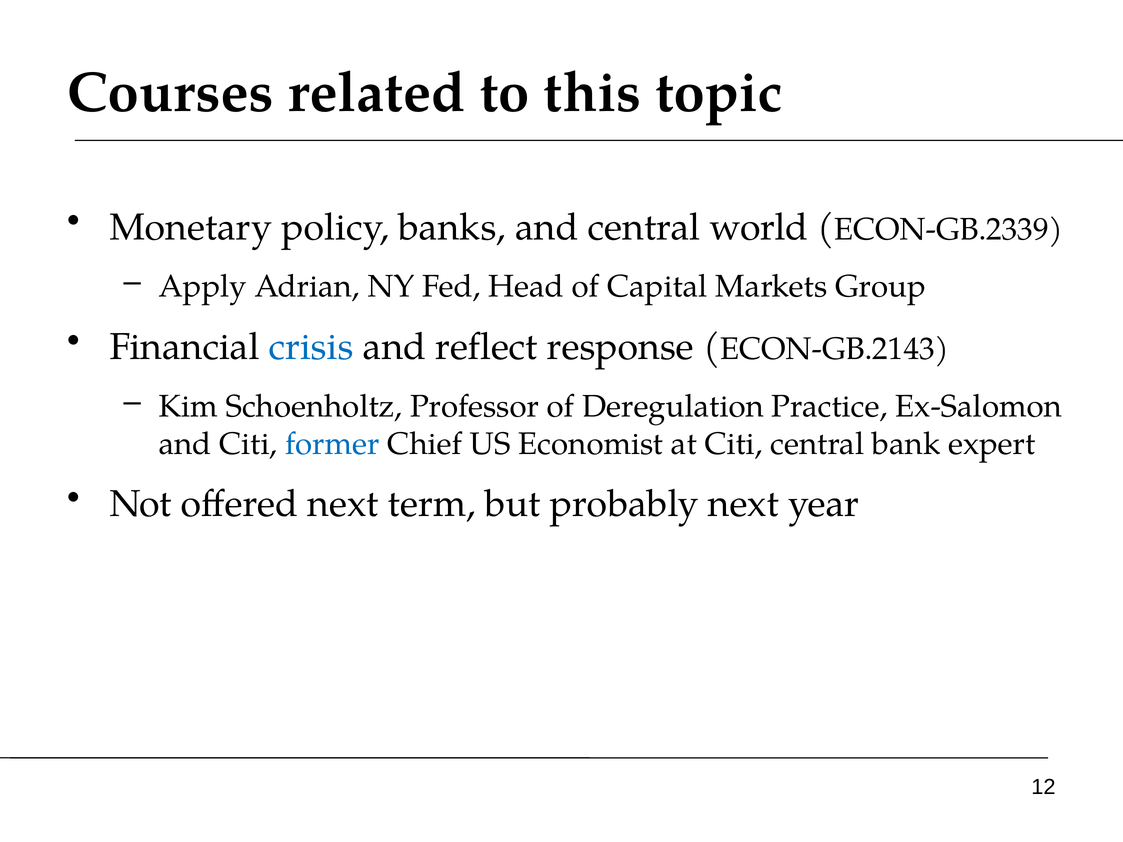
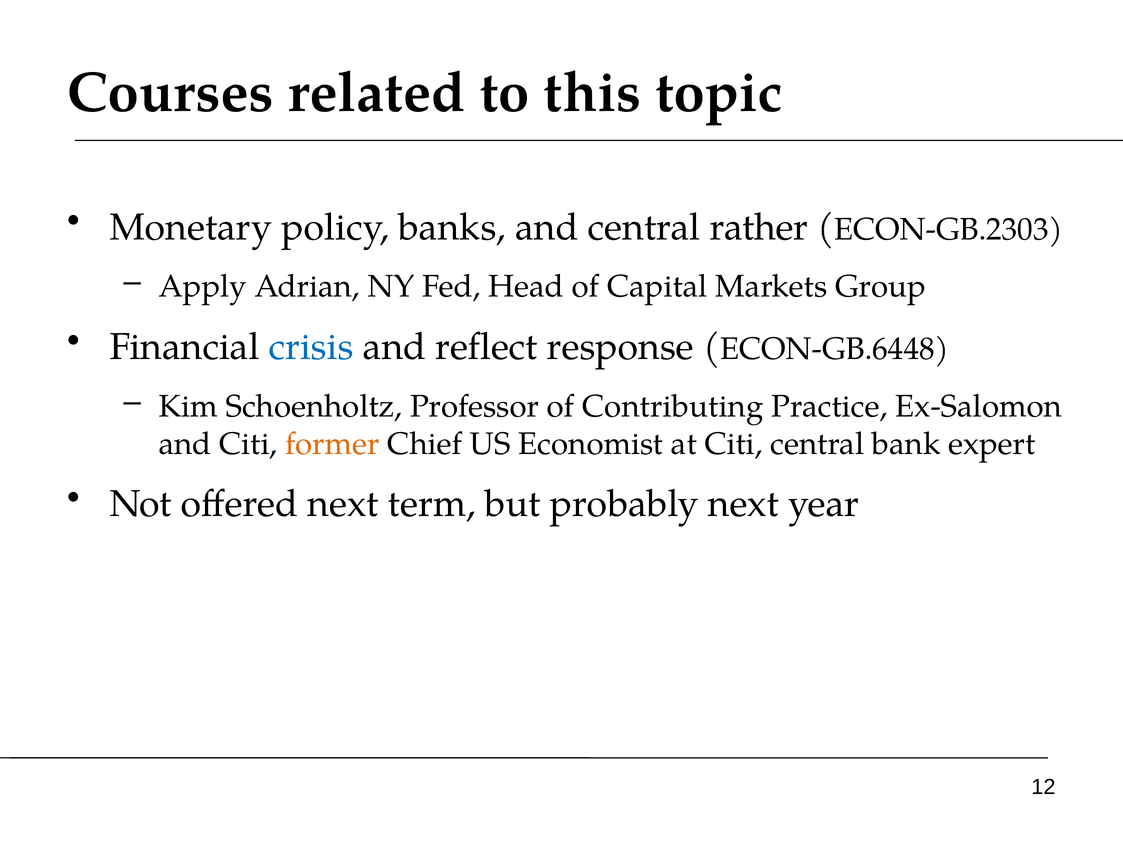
world: world -> rather (759, 227)
ECON-GB.2339: ECON-GB.2339 -> ECON-GB.2303 (949, 229)
ECON-GB.2143: ECON-GB.2143 -> ECON-GB.6448 (835, 349)
Deregulation: Deregulation -> Contributing (673, 406)
former colour: blue -> orange (332, 444)
